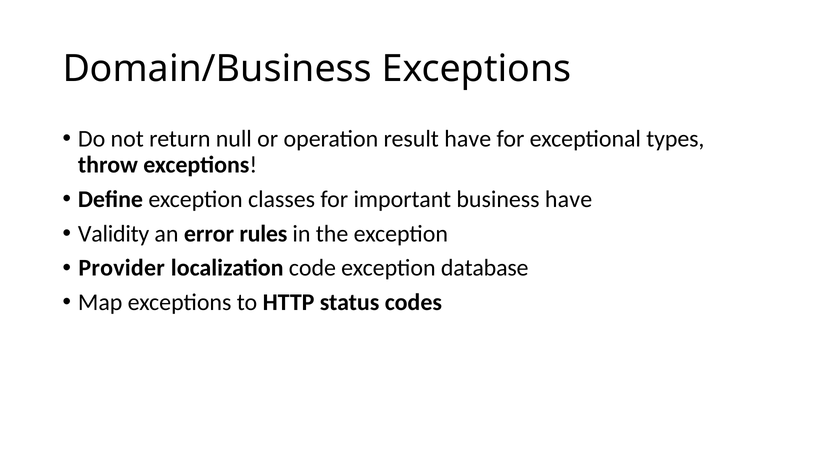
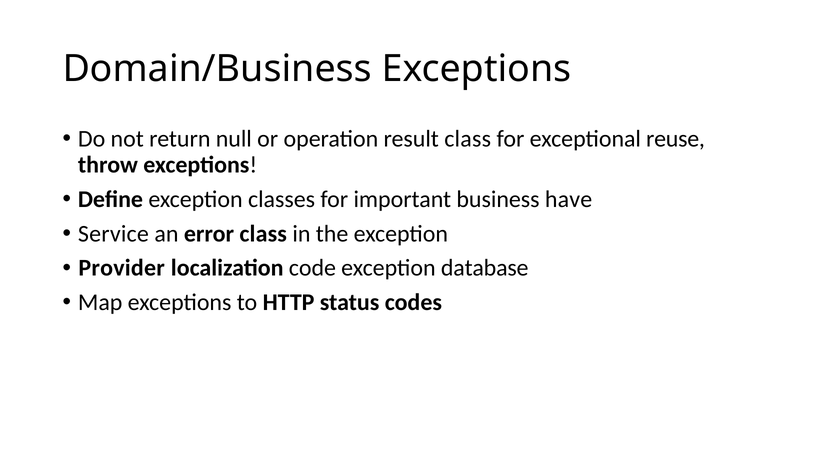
result have: have -> class (468, 139)
types: types -> reuse (675, 139)
Validity: Validity -> Service (113, 234)
error rules: rules -> class (263, 234)
